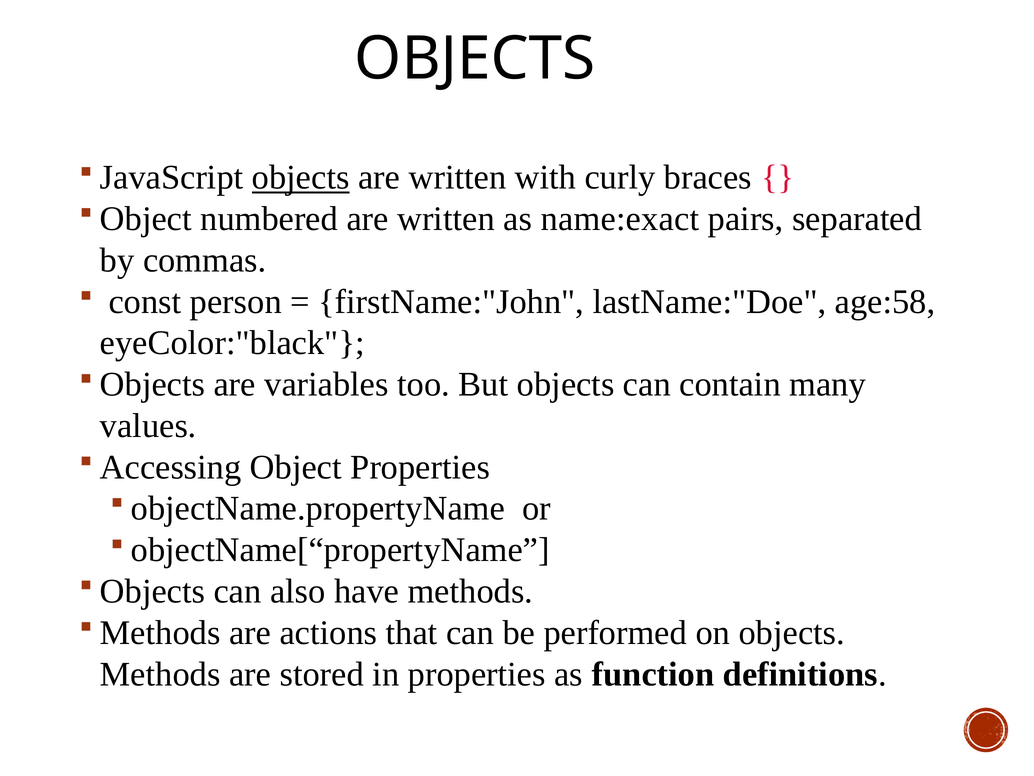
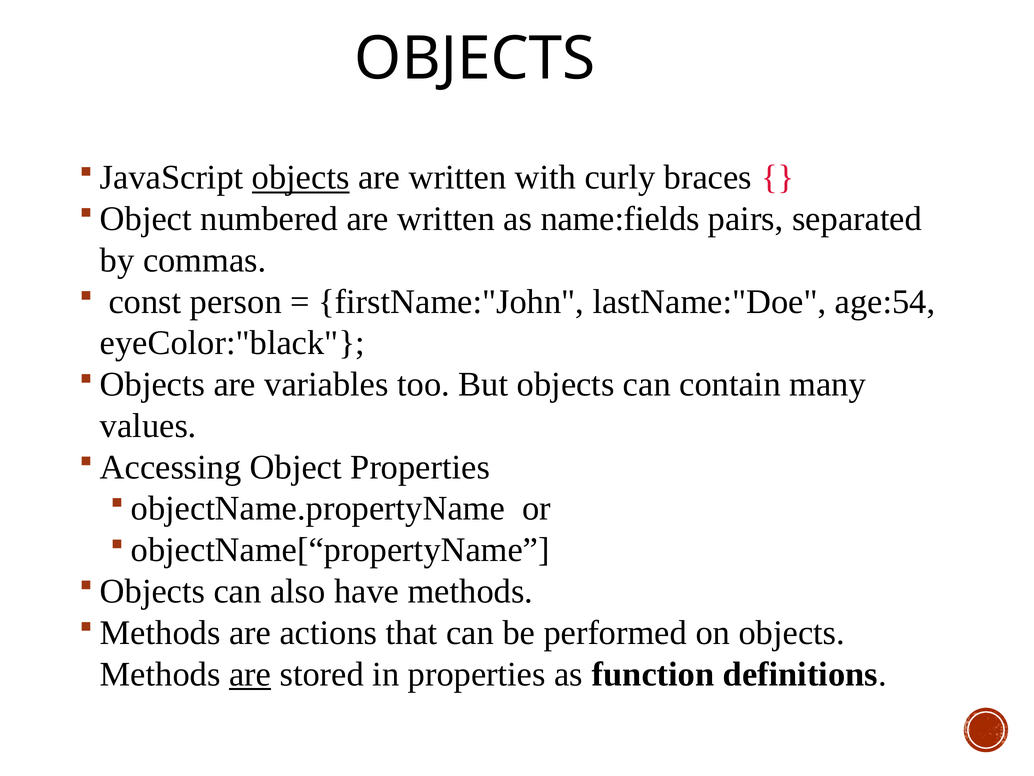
name:exact: name:exact -> name:fields (620, 219)
age:58: age:58 -> age:54 (885, 301)
are underline: none -> present (250, 674)
